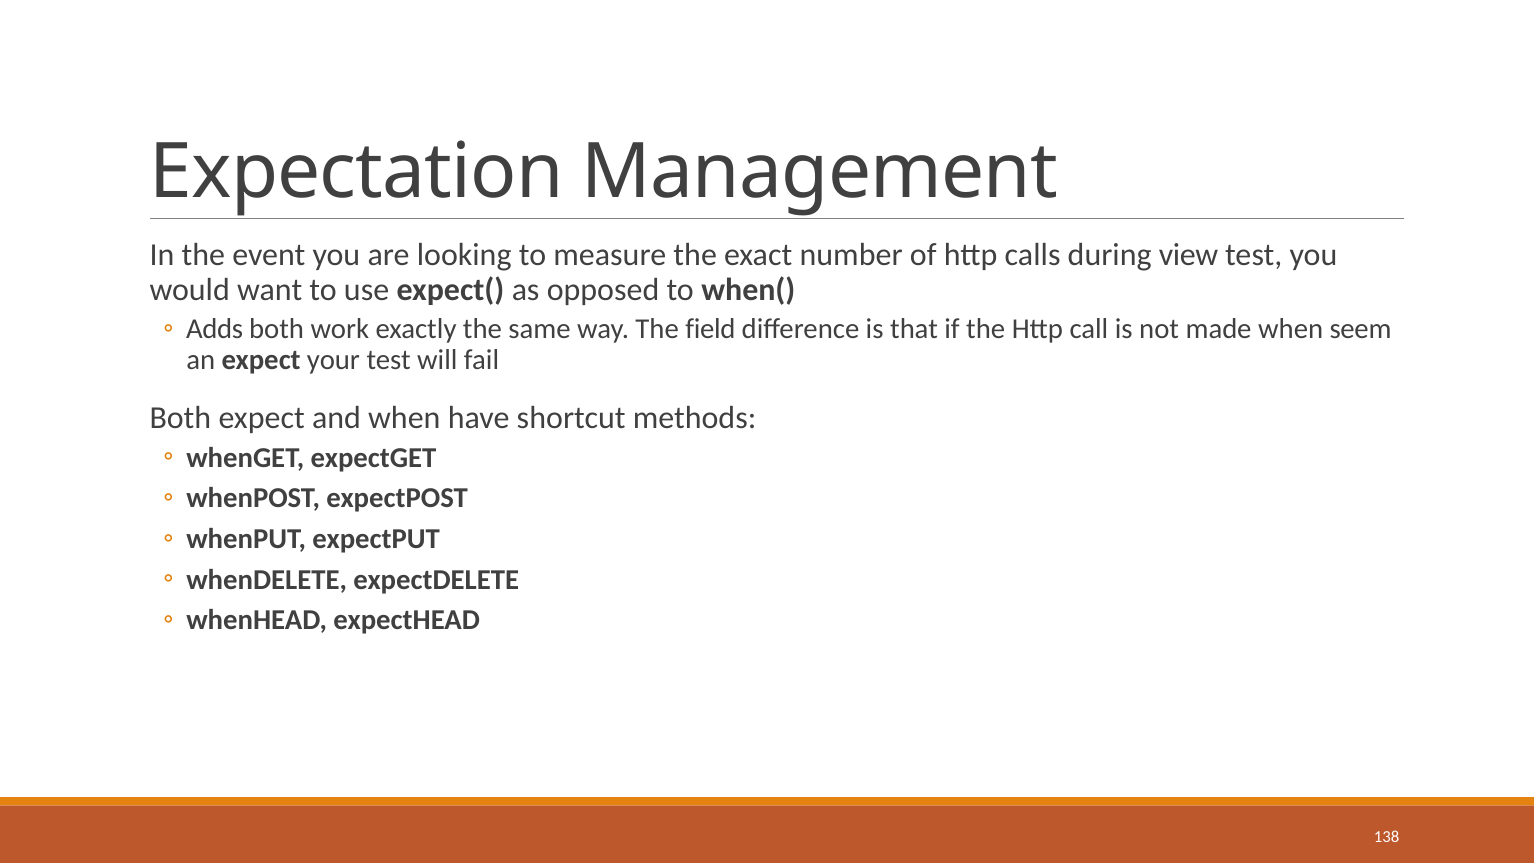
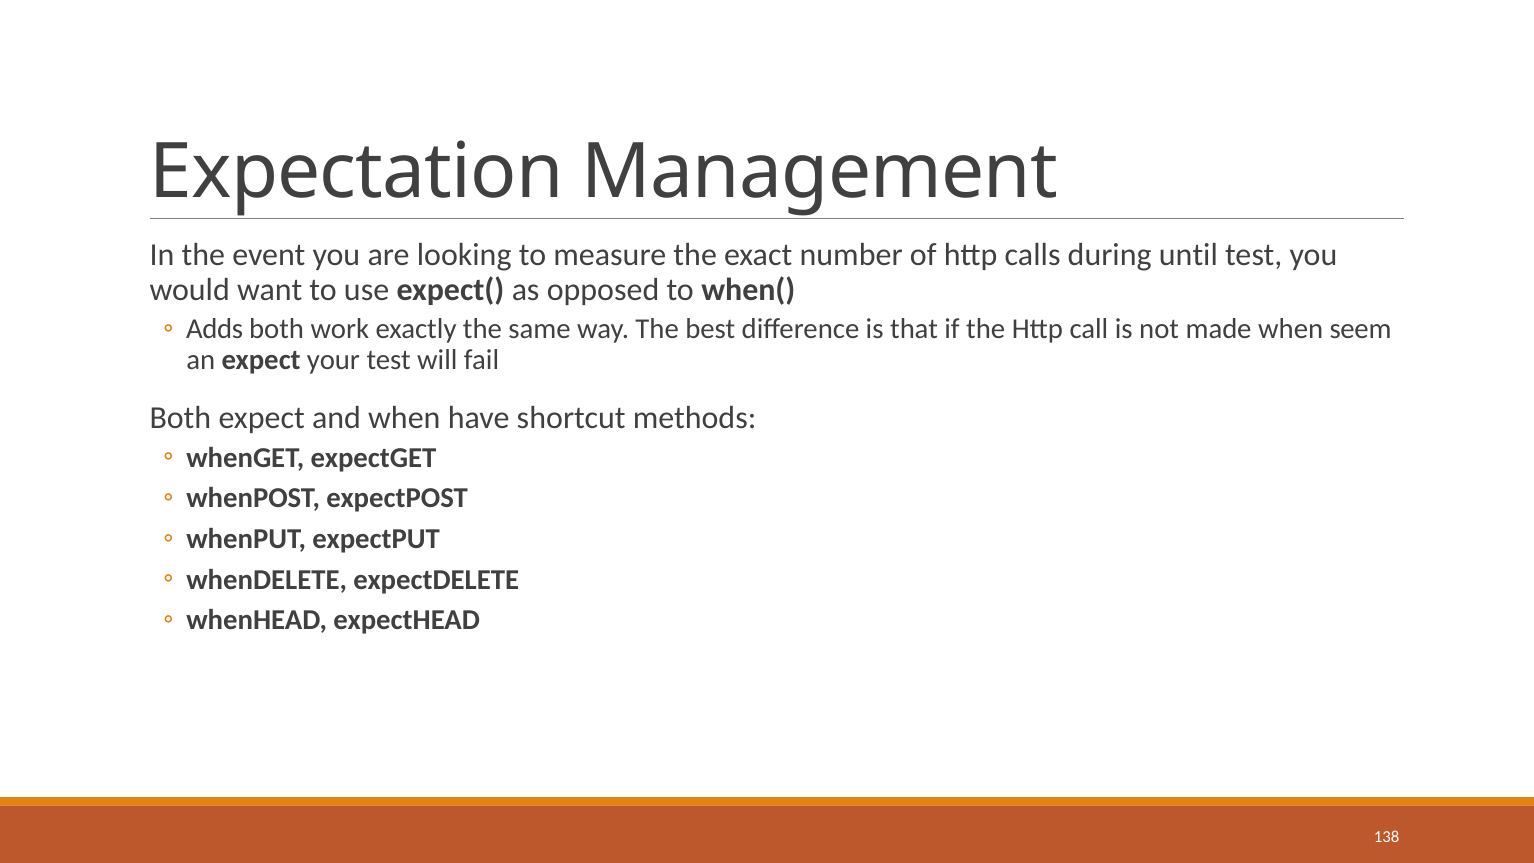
view: view -> until (1188, 255)
field: field -> best (710, 329)
